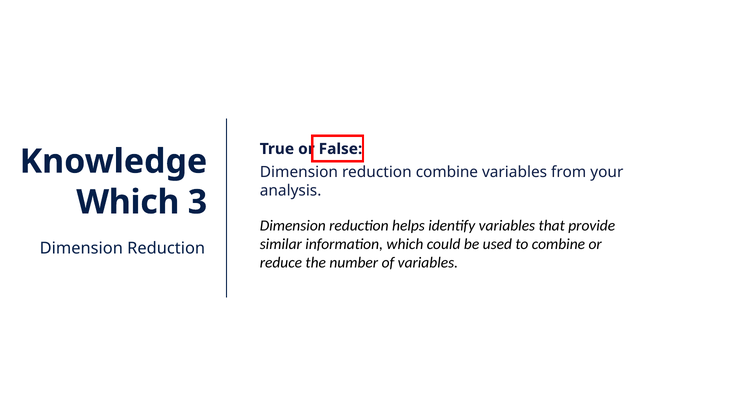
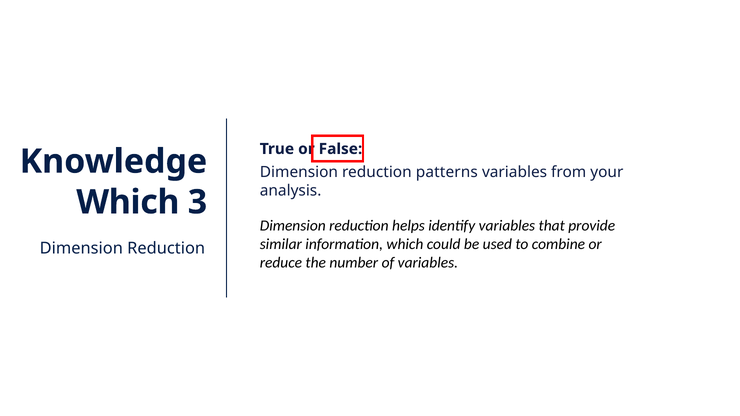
reduction combine: combine -> patterns (447, 172)
